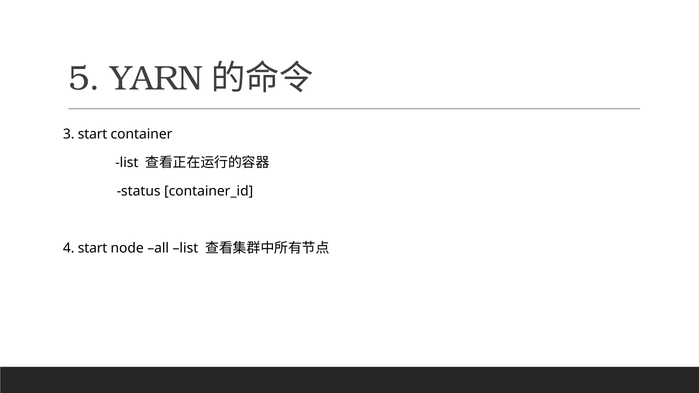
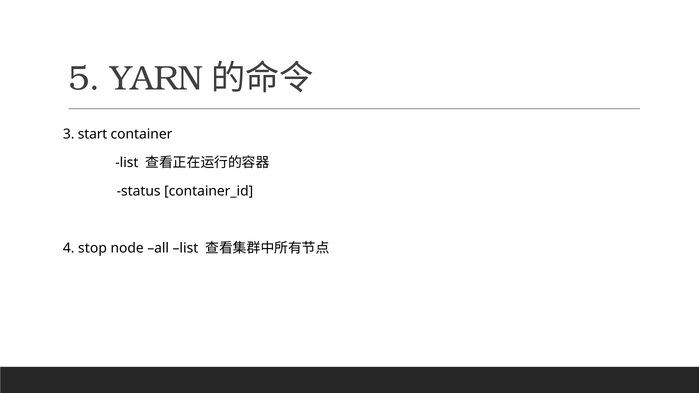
4 start: start -> stop (92, 248)
